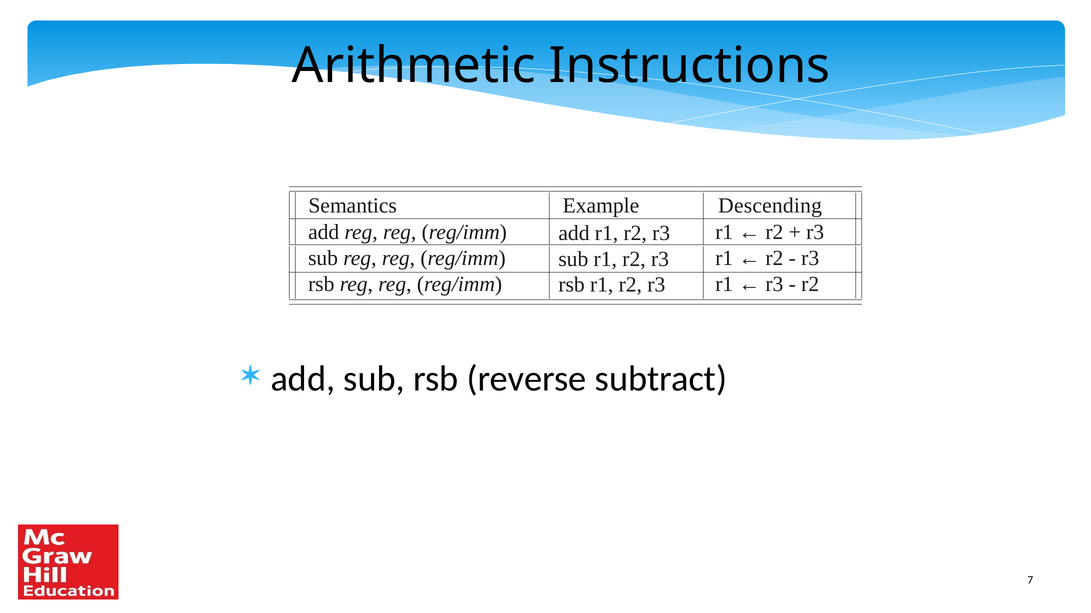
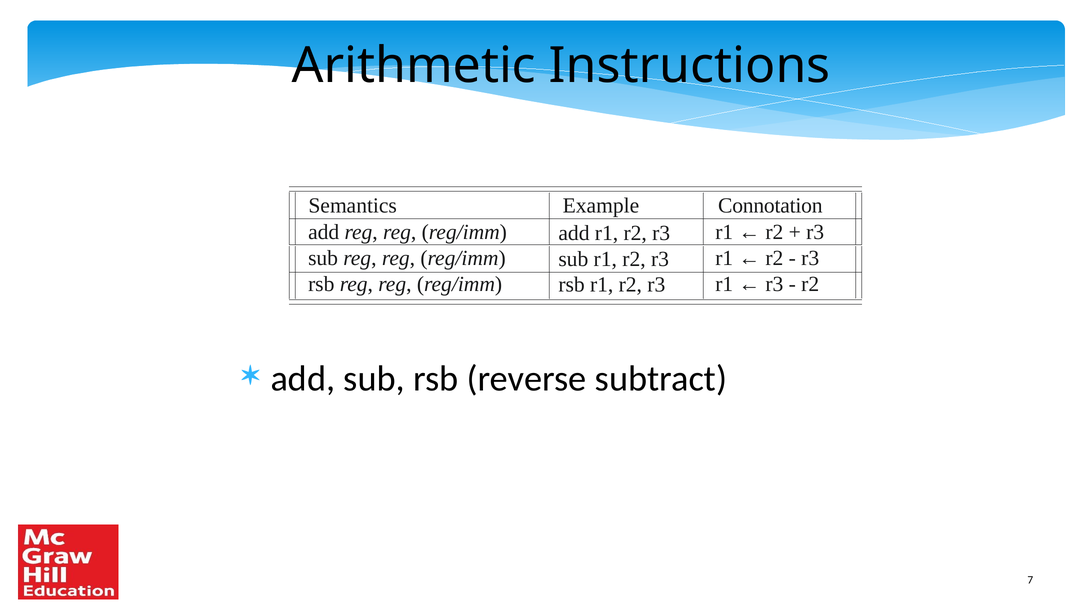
Descending: Descending -> Connotation (770, 206)
